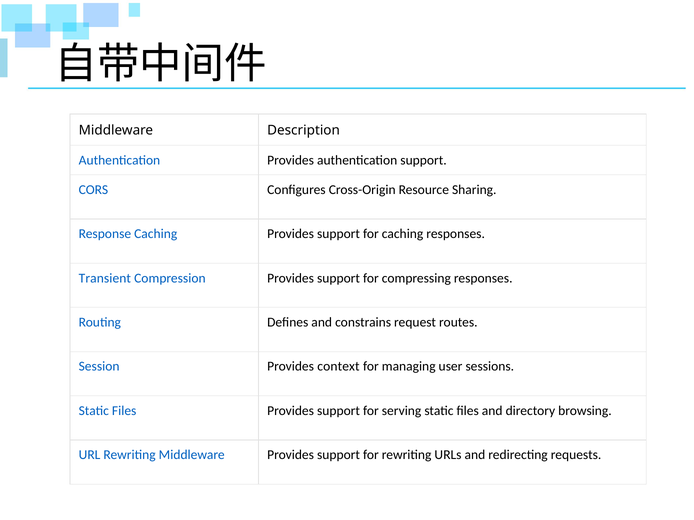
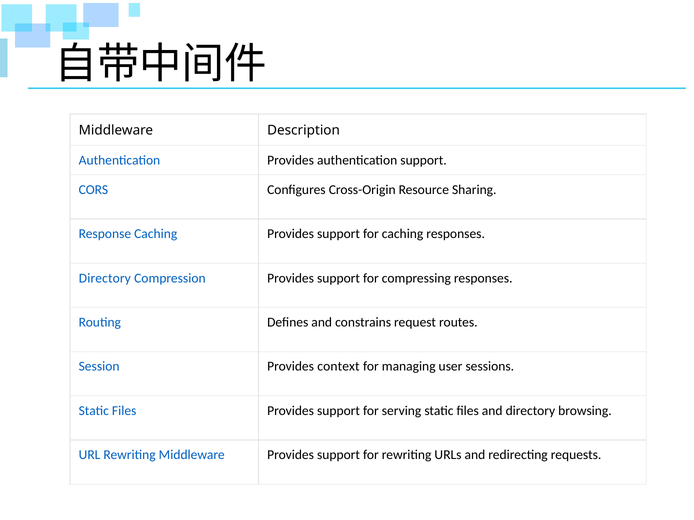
Transient: Transient -> Directory (105, 278)
